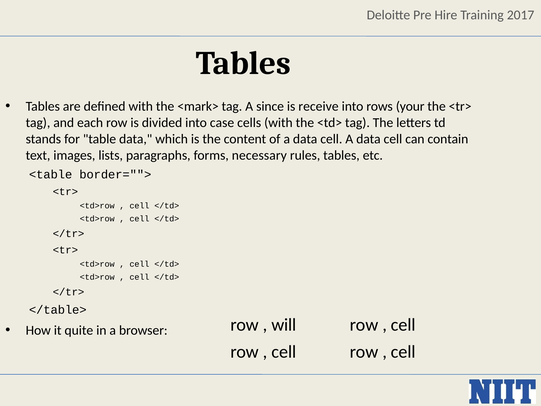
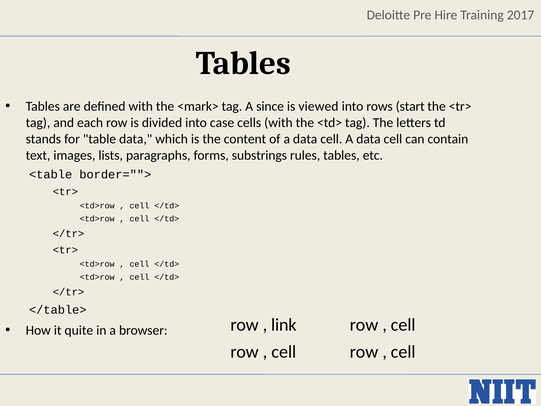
receive: receive -> viewed (318, 106)
your: your -> start (410, 106)
necessary: necessary -> substrings (259, 155)
will: will -> link (284, 325)
